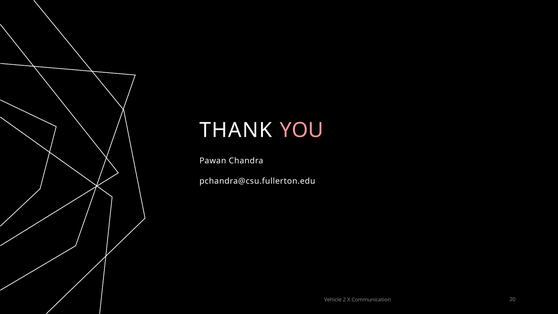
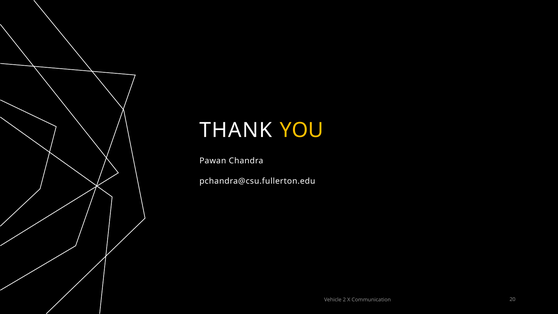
YOU colour: pink -> yellow (302, 130)
